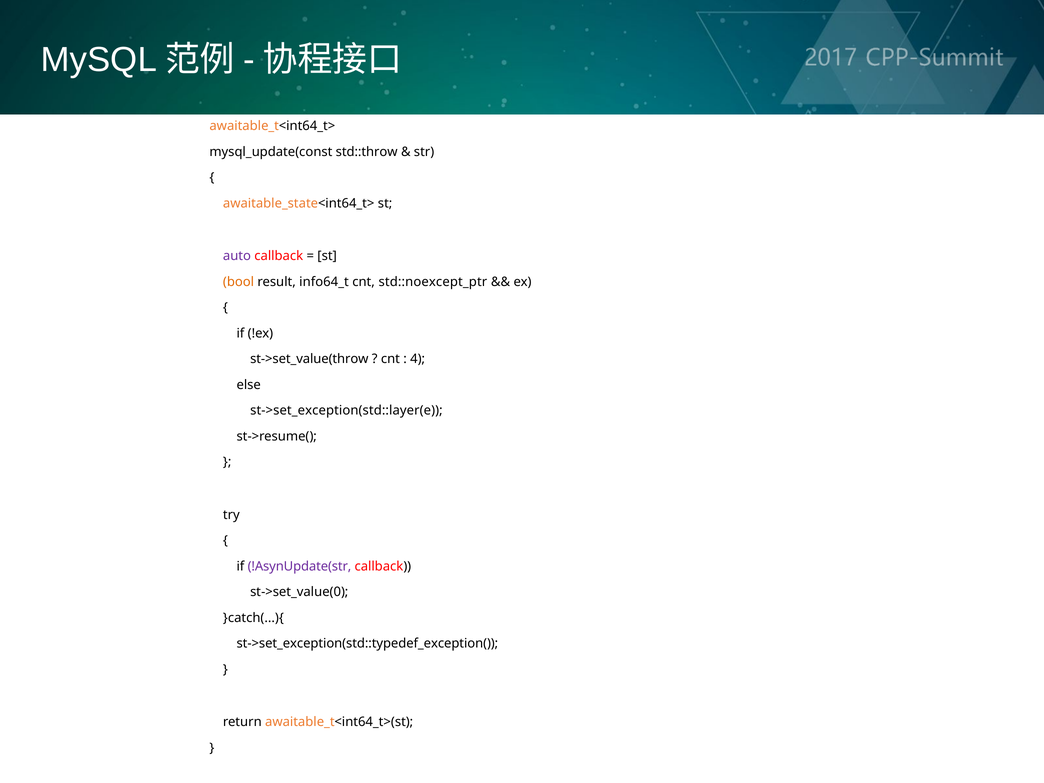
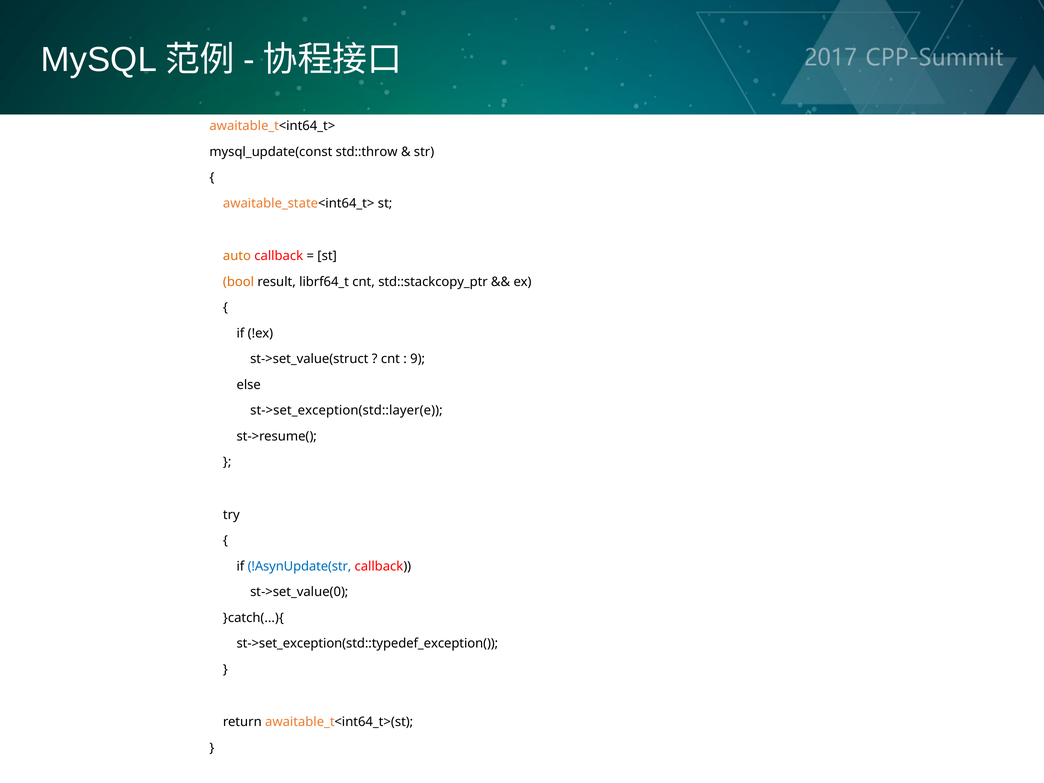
auto colour: purple -> orange (237, 256)
info64_t: info64_t -> librf64_t (324, 282)
std::noexcept_ptr: std::noexcept_ptr -> std::stackcopy_ptr (433, 282)
st->set_value(throw: st->set_value(throw -> st->set_value(struct (309, 359)
4: 4 -> 9 (418, 359)
!AsynUpdate(str colour: purple -> blue (300, 566)
